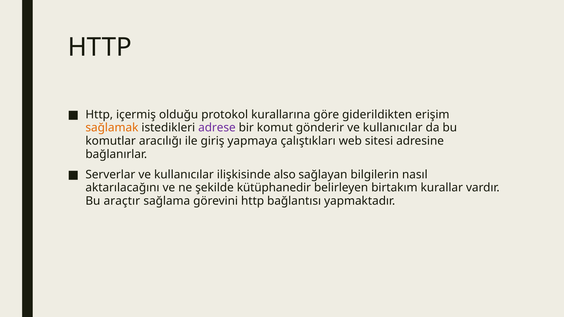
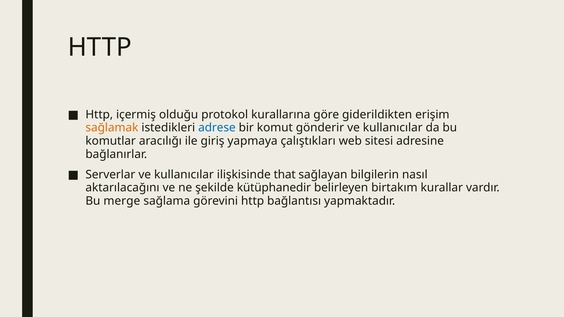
adrese colour: purple -> blue (217, 128)
also: also -> that (285, 175)
araçtır: araçtır -> merge (122, 201)
